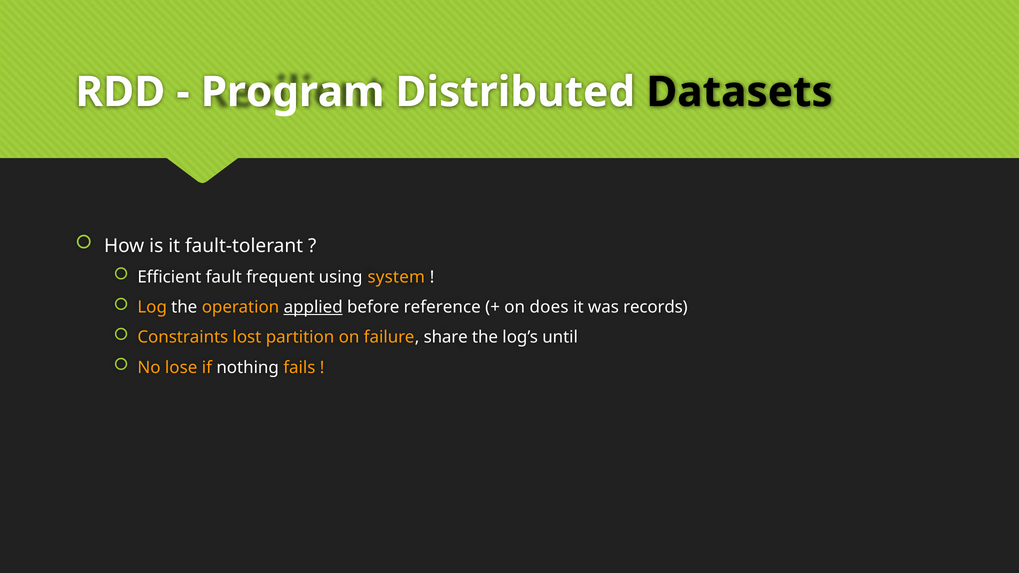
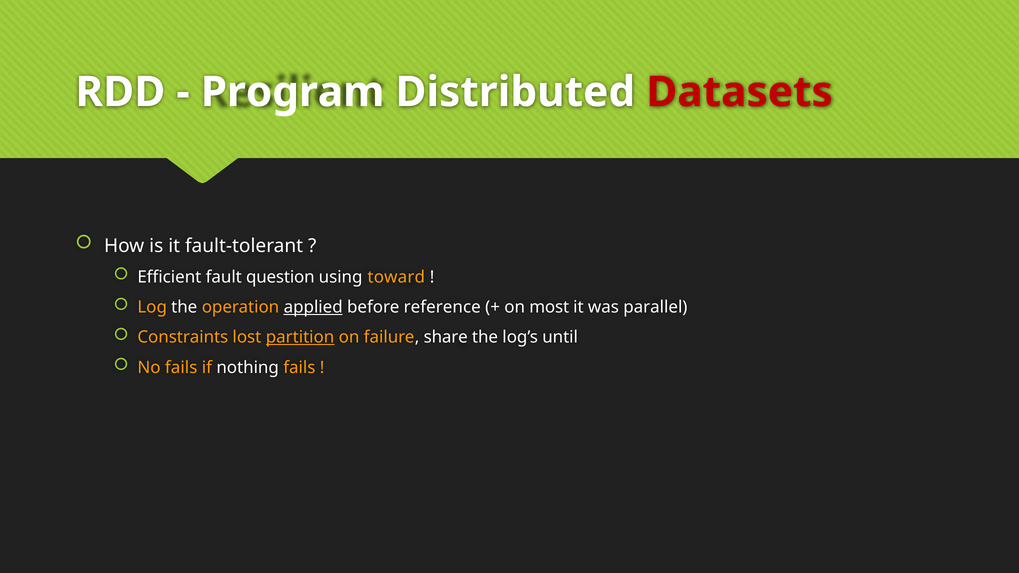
Datasets colour: black -> red (739, 92)
frequent: frequent -> question (280, 277)
system: system -> toward (396, 277)
does: does -> most (549, 307)
records: records -> parallel (655, 307)
partition underline: none -> present (300, 337)
No lose: lose -> fails (181, 368)
